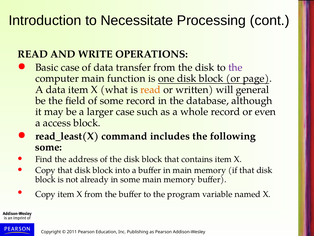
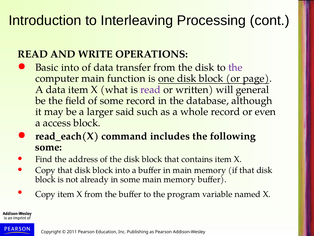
Necessitate: Necessitate -> Interleaving (137, 21)
Basic case: case -> into (70, 67)
read colour: orange -> purple (151, 89)
larger case: case -> said (125, 112)
read_least(X: read_least(X -> read_each(X (67, 136)
